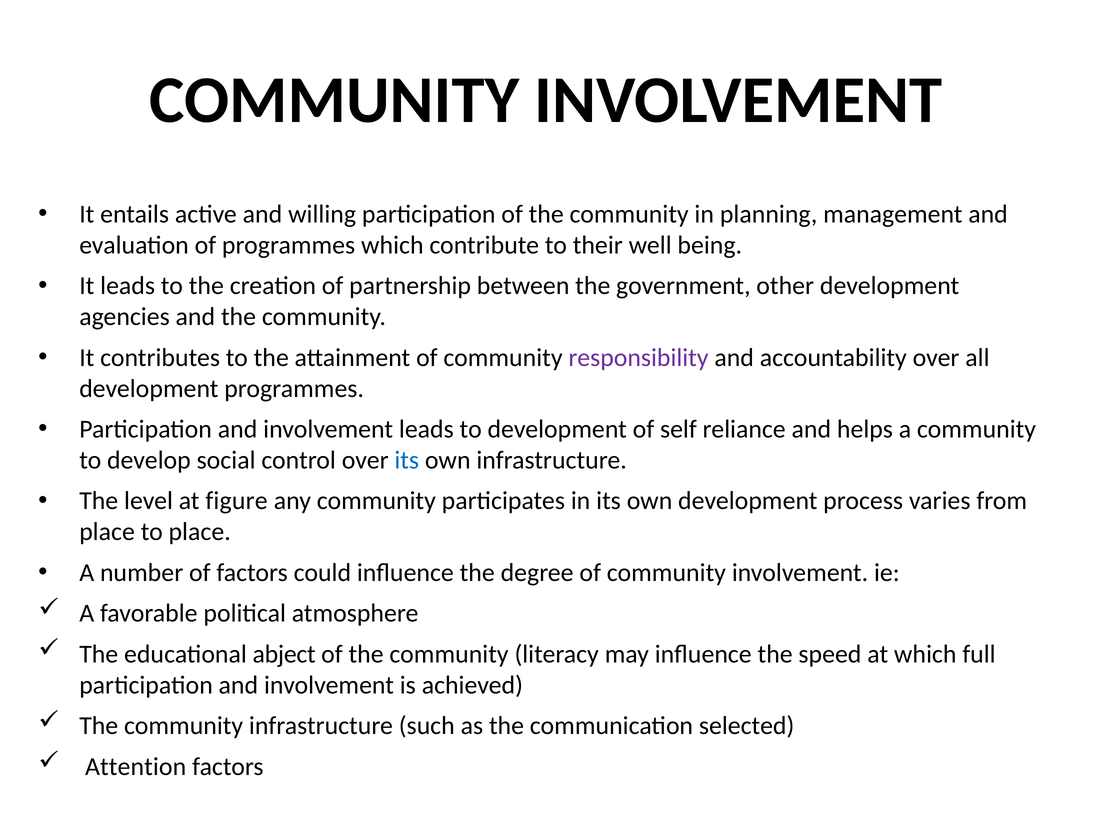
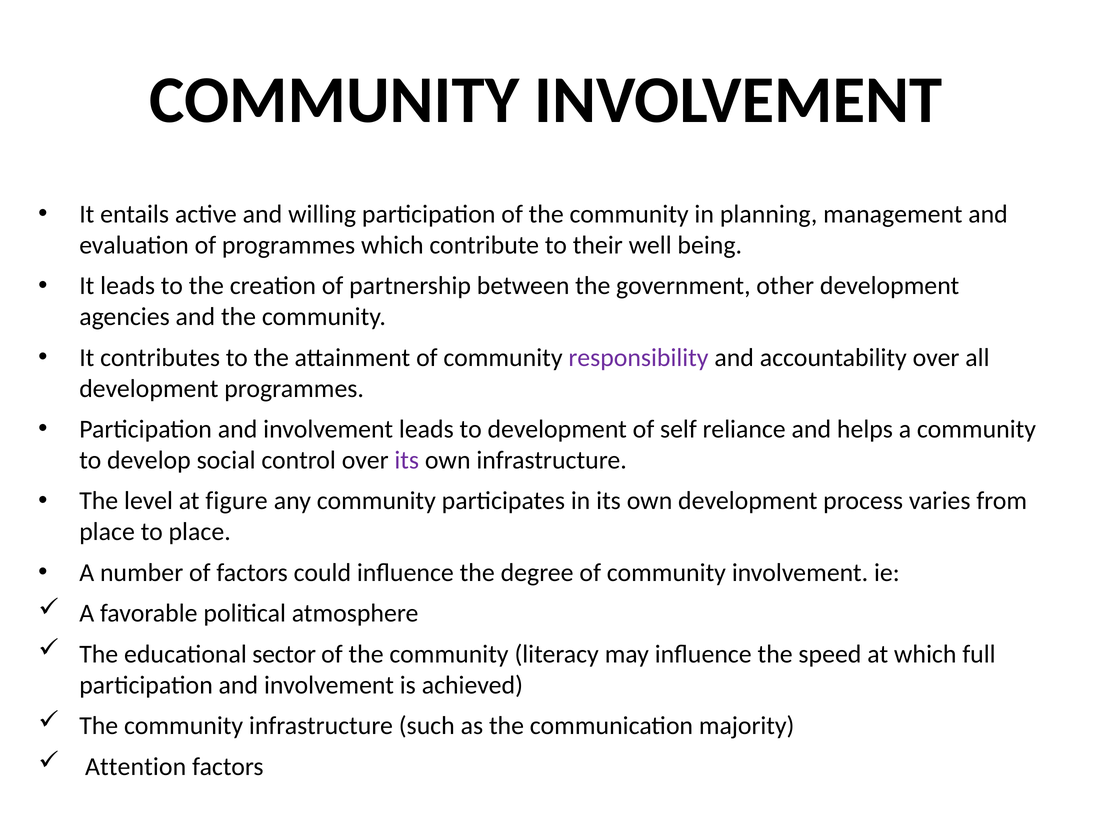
its colour: blue -> purple (407, 460)
abject: abject -> sector (284, 654)
selected: selected -> majority (747, 726)
